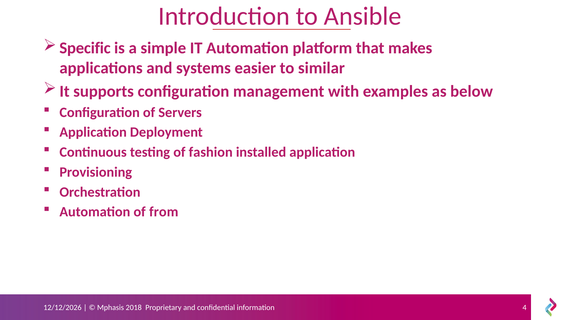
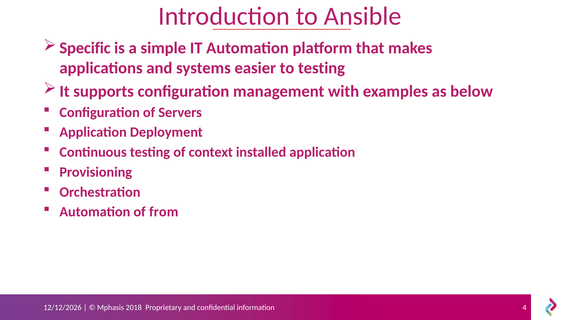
to similar: similar -> testing (322, 68)
fashion: fashion -> context (211, 152)
